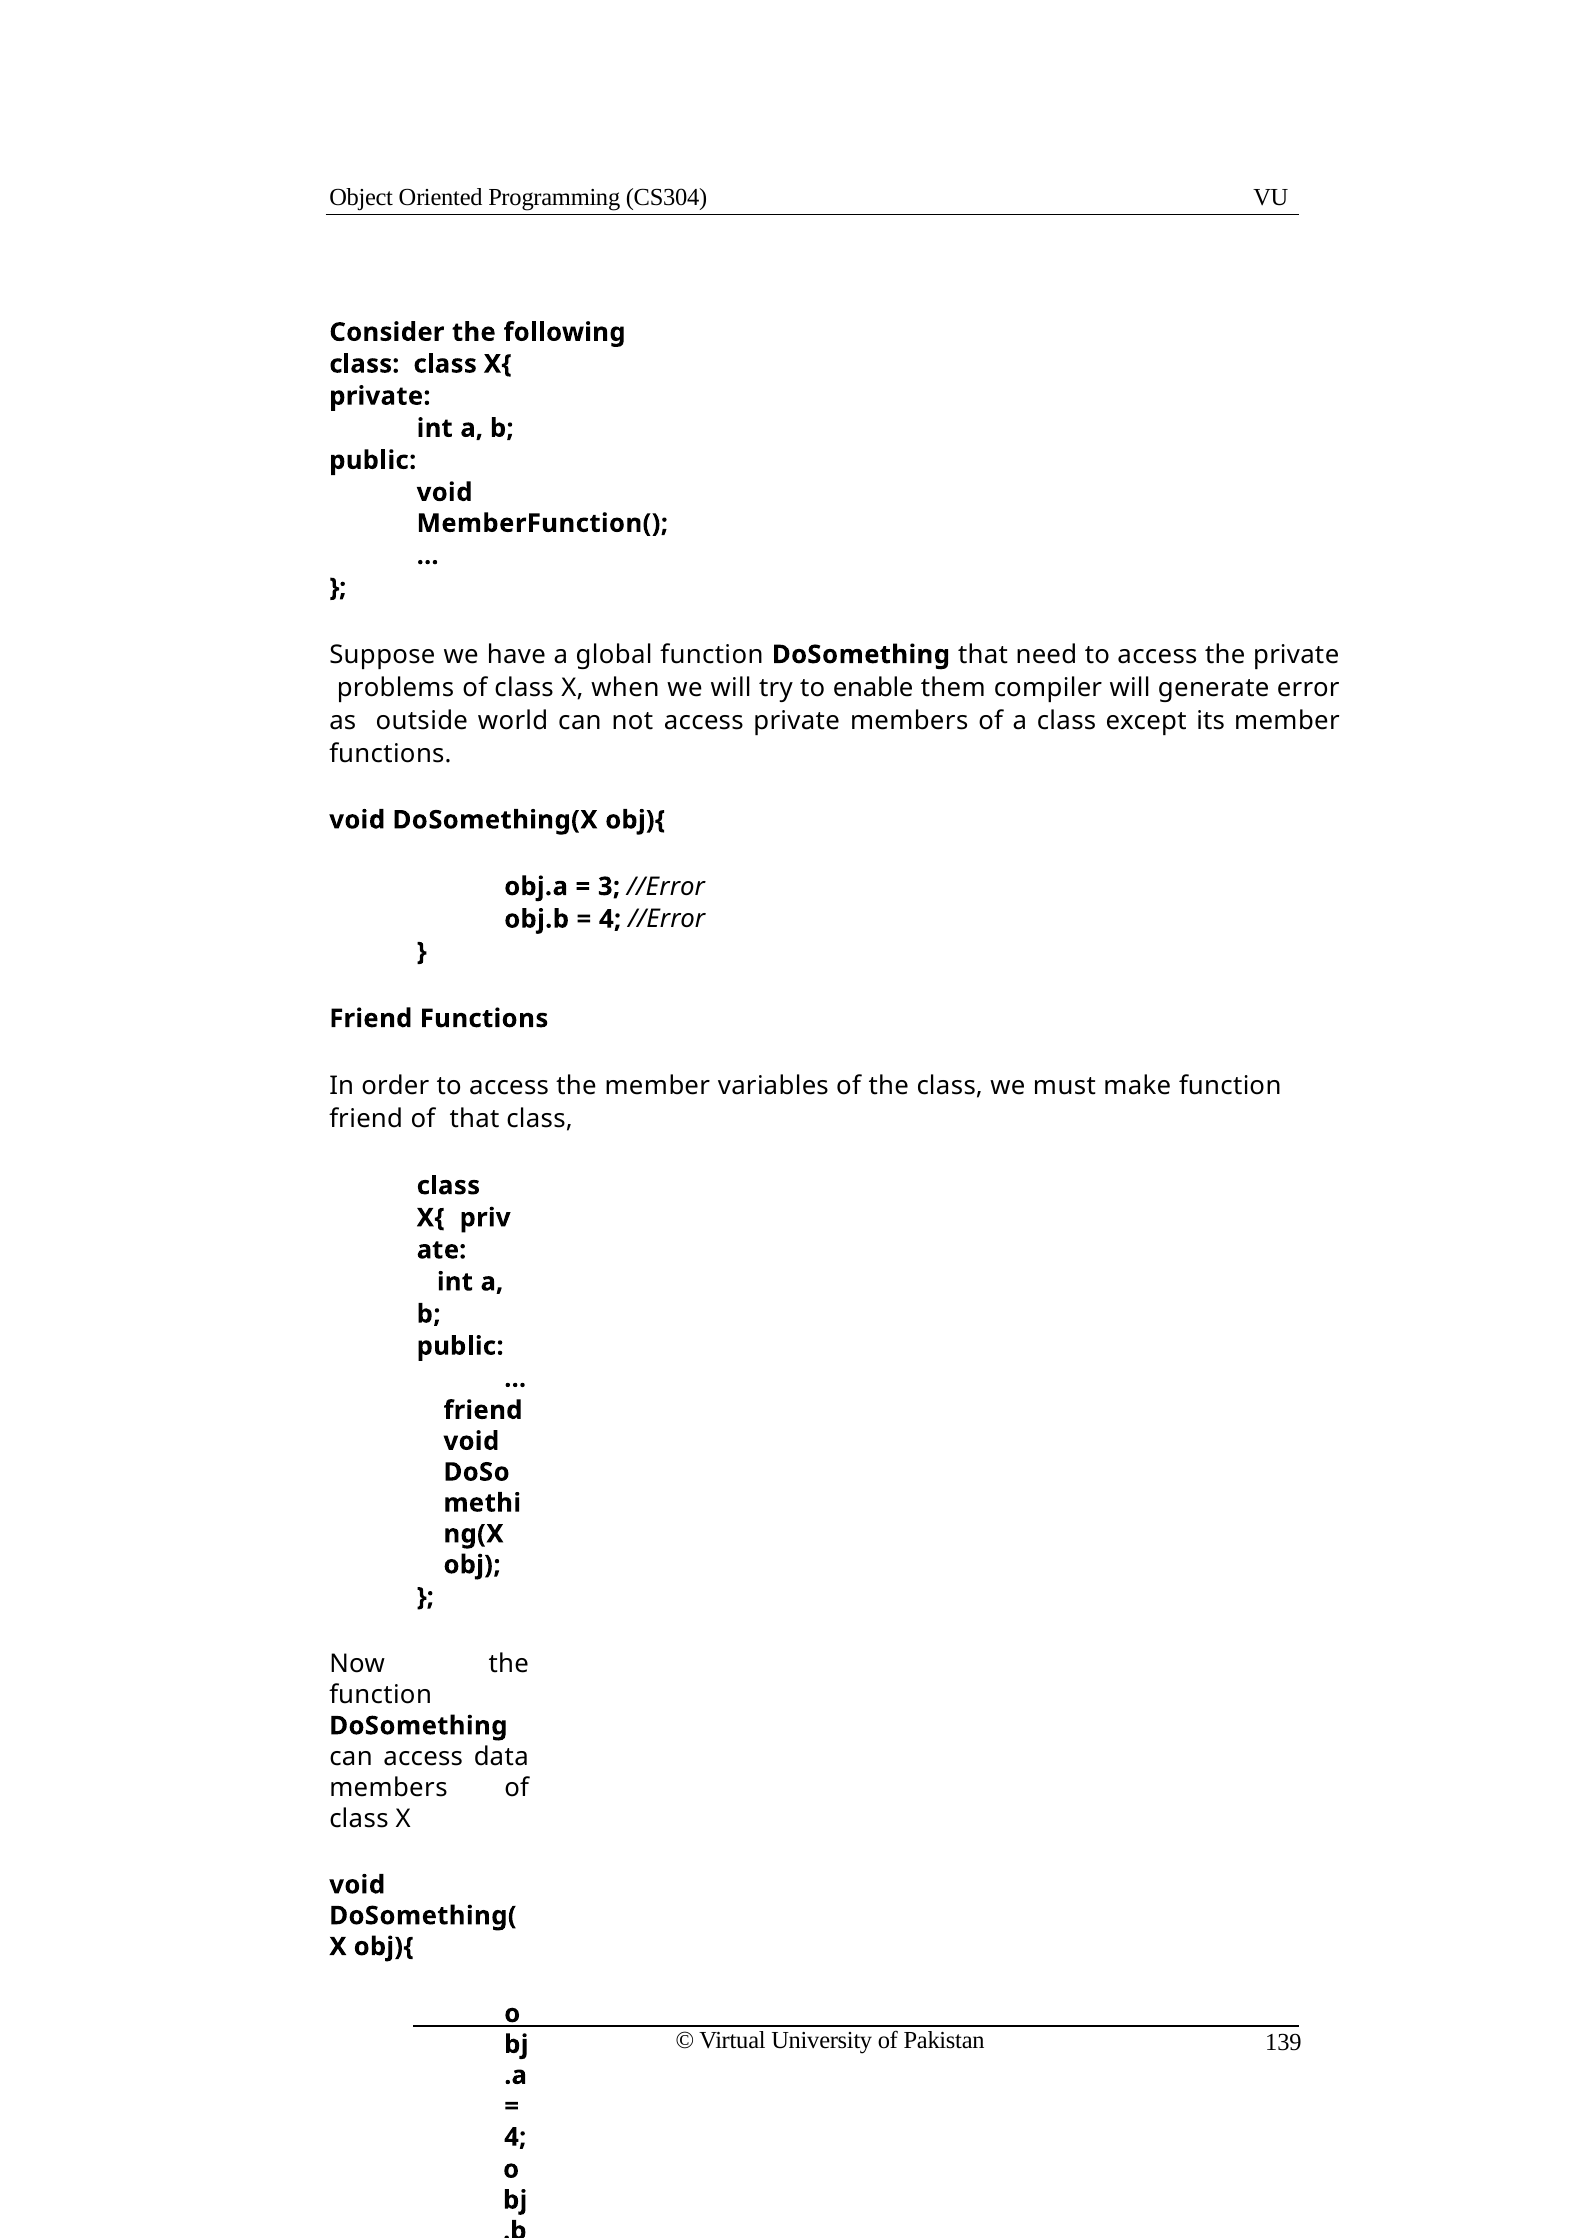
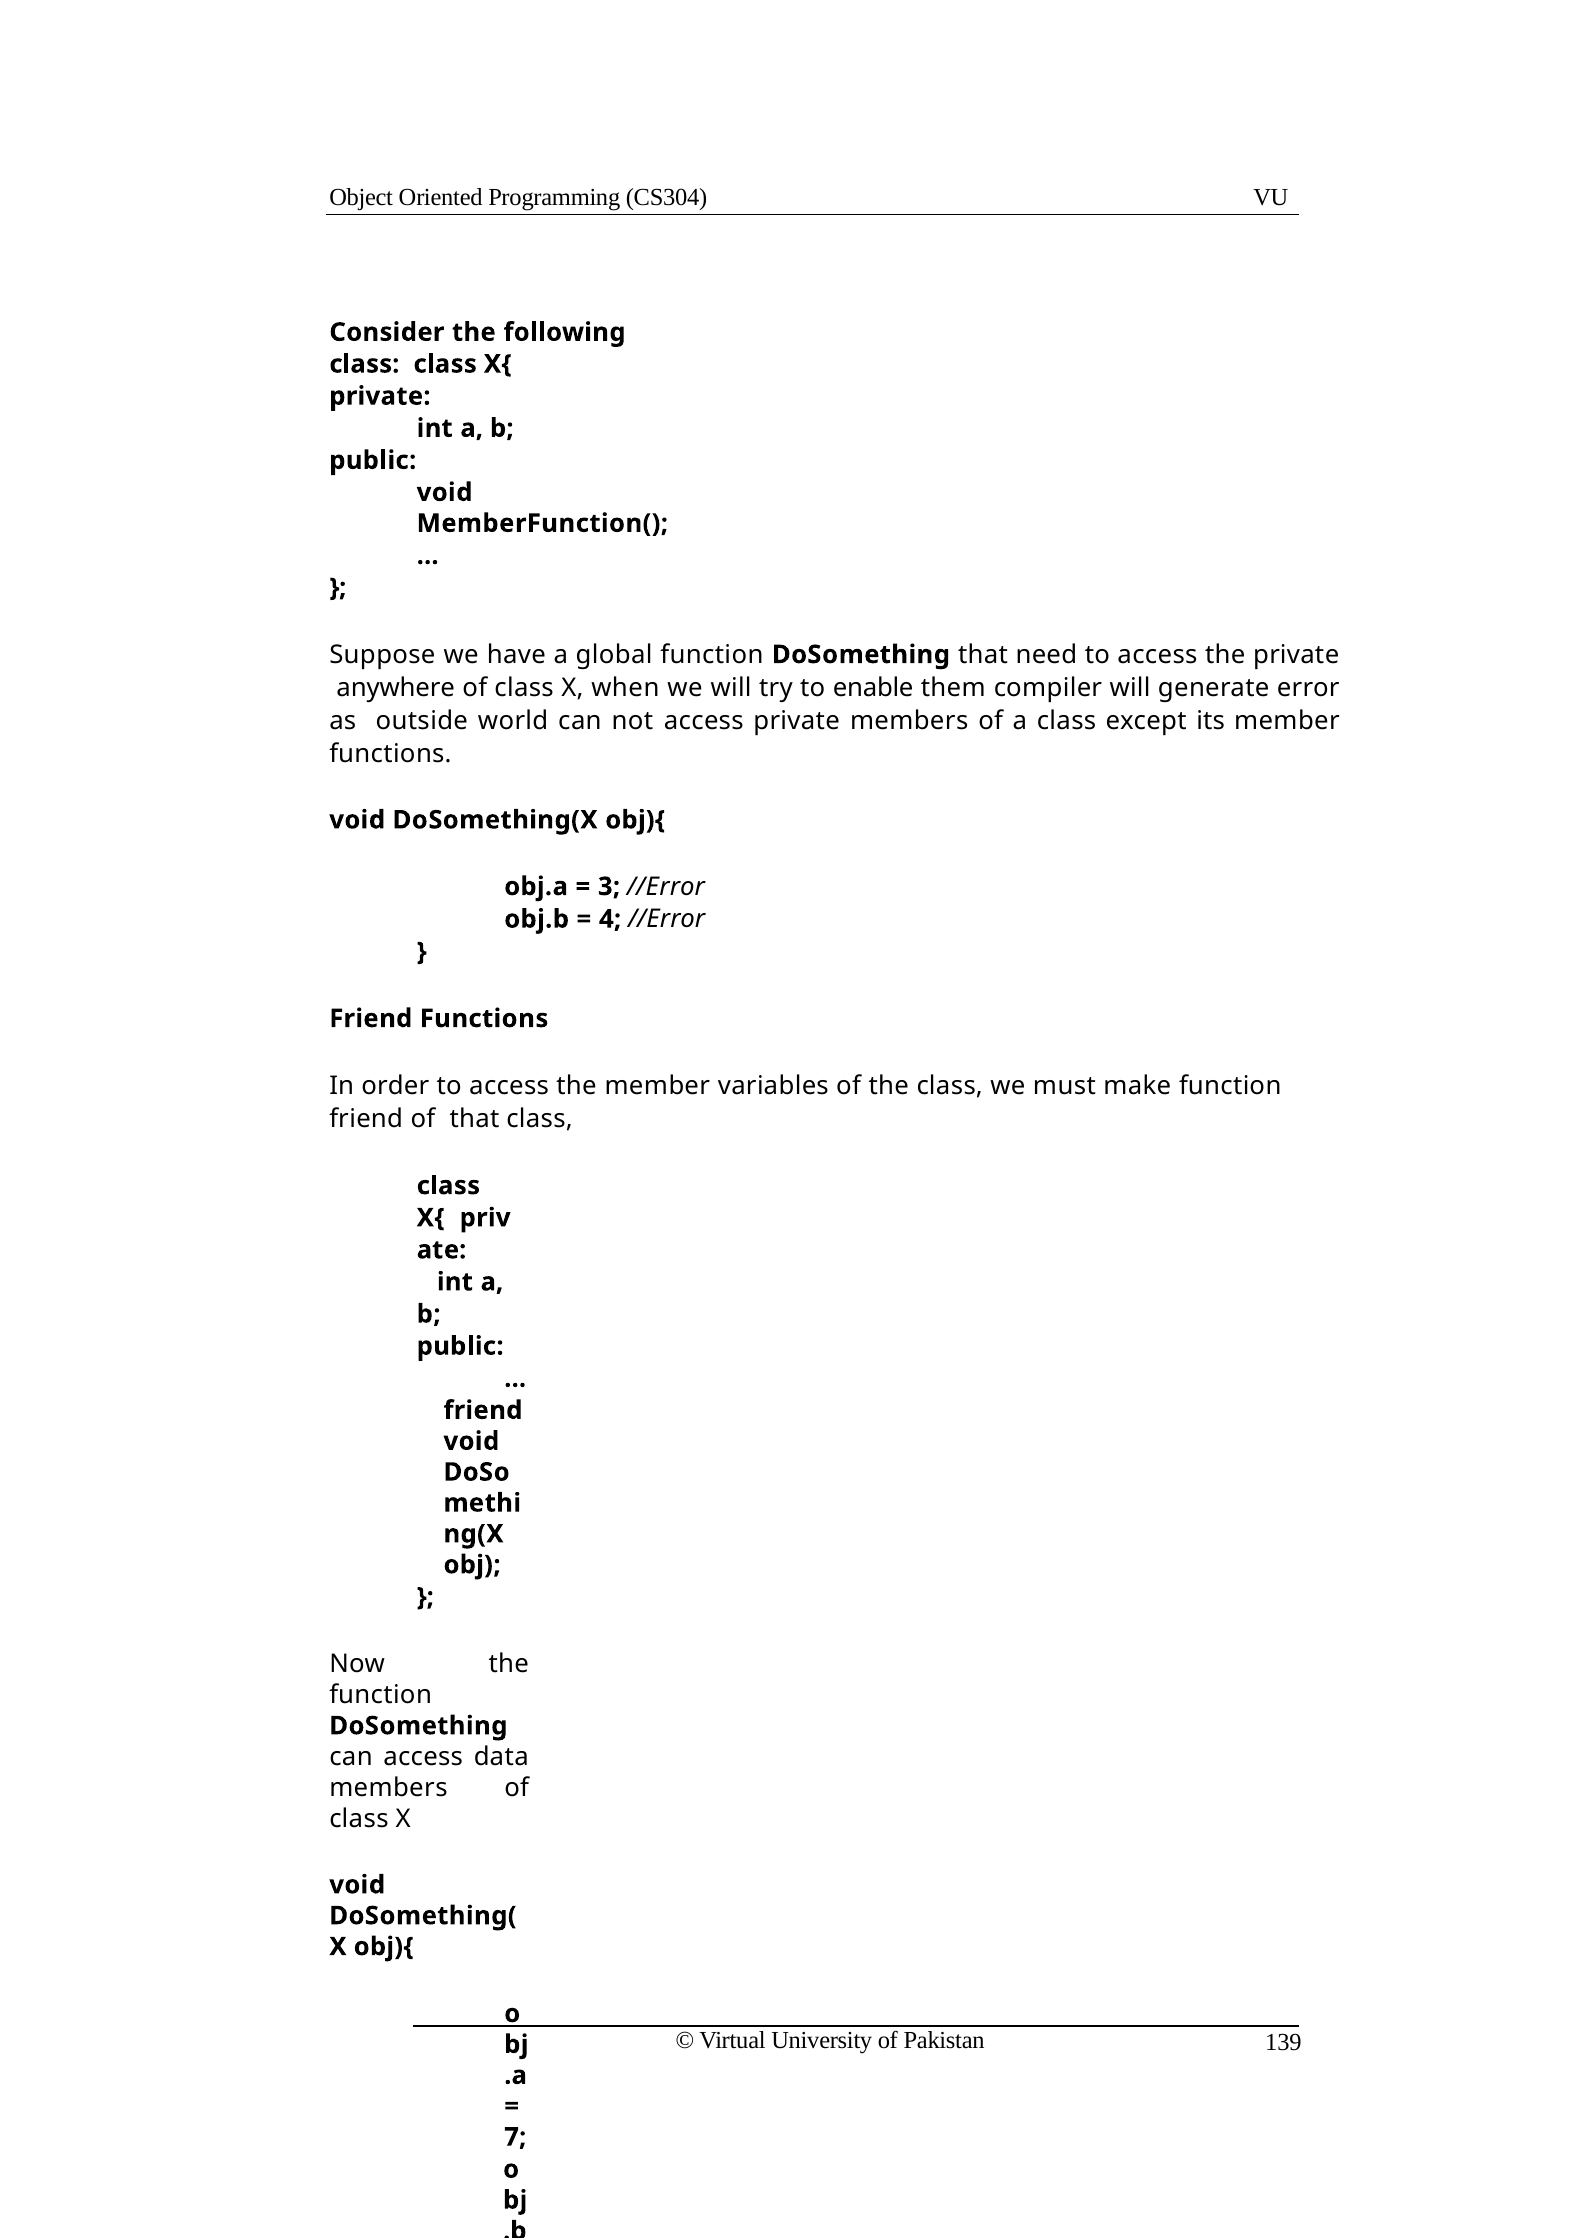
problems: problems -> anywhere (396, 687)
4: 4 -> 7 (515, 2137)
